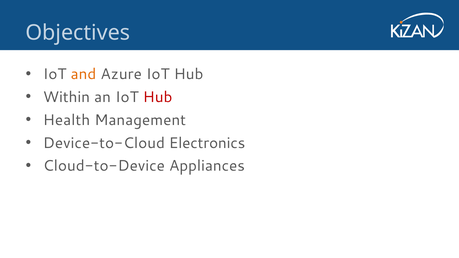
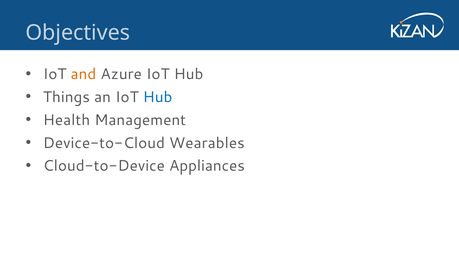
Within: Within -> Things (66, 97)
Hub colour: red -> blue (158, 97)
Electronics: Electronics -> Wearables (207, 143)
